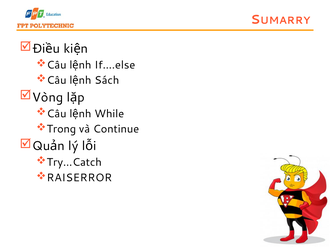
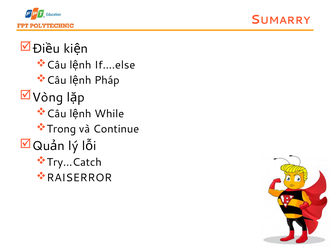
Sách: Sách -> Pháp (107, 81)
